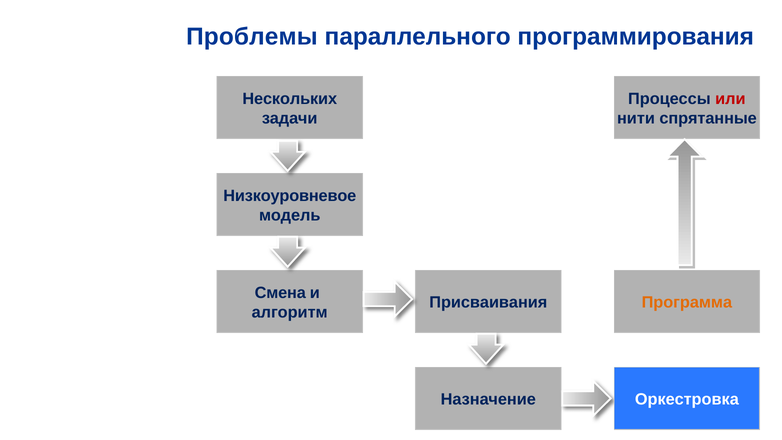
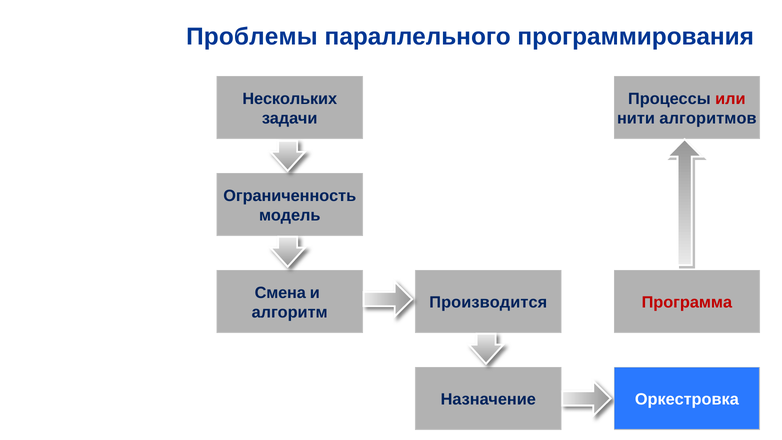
спрятанные: спрятанные -> алгоритмов (708, 118)
Низкоуровневое: Низкоуровневое -> Ограниченность (290, 196)
Присваивания: Присваивания -> Производится (488, 302)
Программа colour: orange -> red (687, 302)
